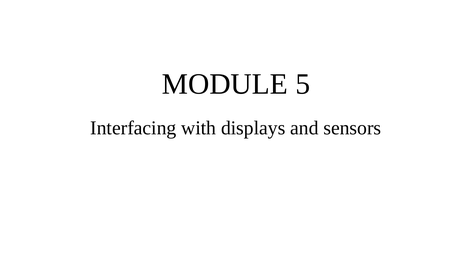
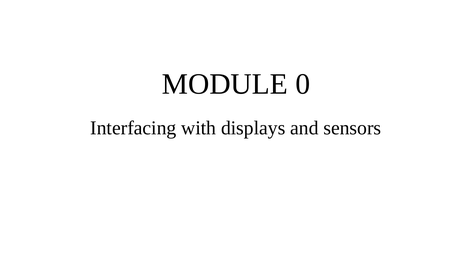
5: 5 -> 0 (303, 84)
